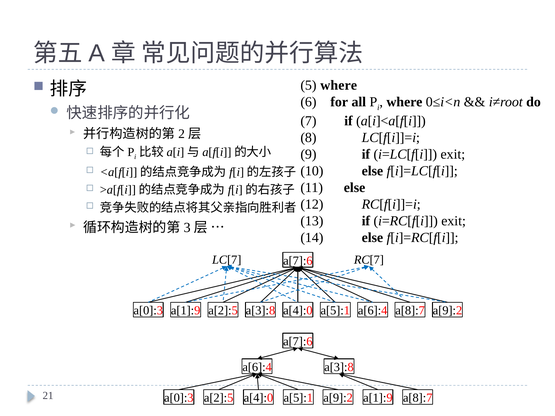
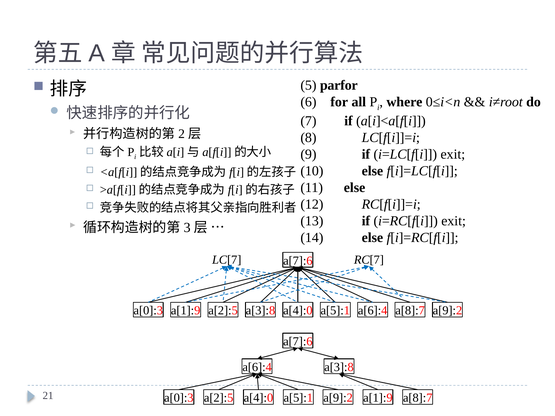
5 where: where -> parfor (339, 85)
